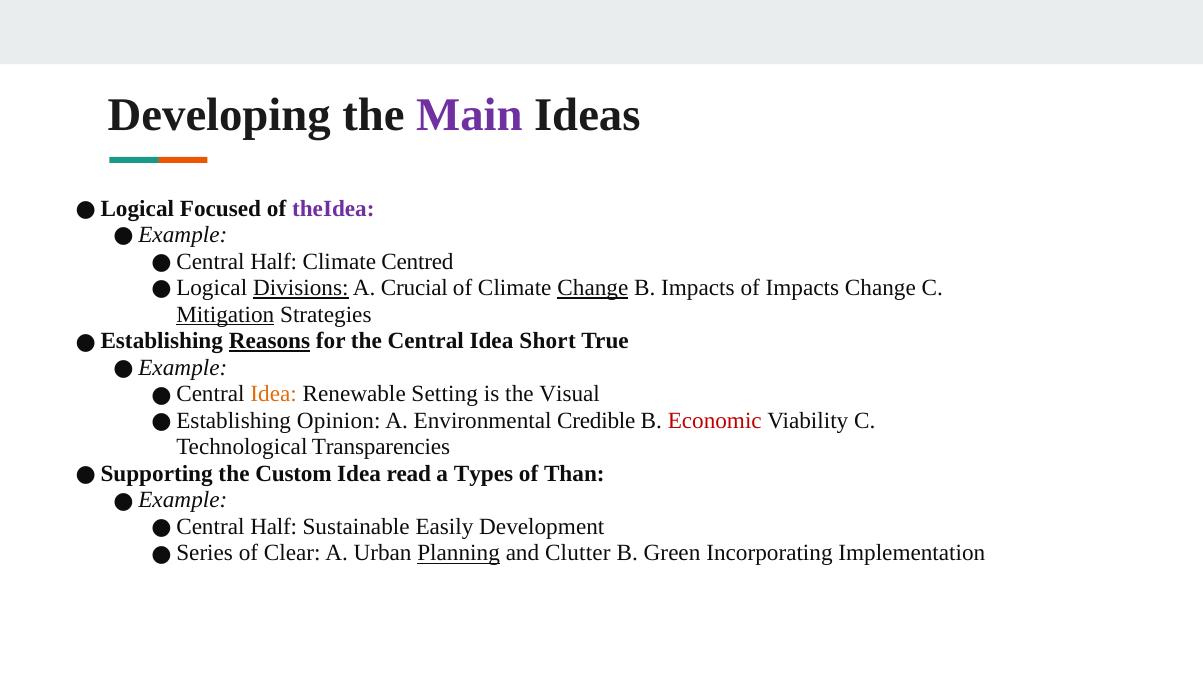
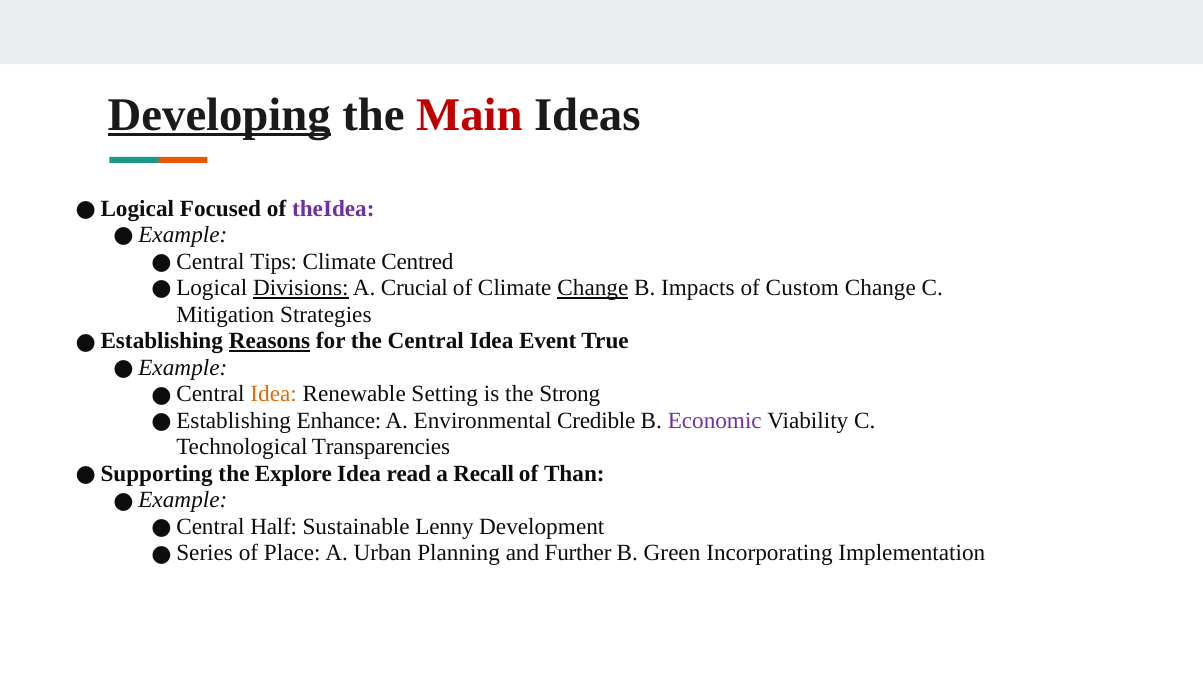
Developing underline: none -> present (219, 115)
Main colour: purple -> red (469, 115)
Half: Half -> Tips (274, 261)
of Impacts: Impacts -> Custom (802, 288)
Mitigation underline: present -> none (225, 314)
Short: Short -> Event (548, 341)
Visual: Visual -> Strong (570, 394)
Opinion: Opinion -> Enhance (339, 420)
Economic colour: red -> purple (715, 420)
Custom: Custom -> Explore (293, 473)
Types: Types -> Recall (484, 473)
Easily: Easily -> Lenny (445, 527)
Clear: Clear -> Place (292, 553)
Planning underline: present -> none (459, 553)
Clutter: Clutter -> Further (578, 553)
